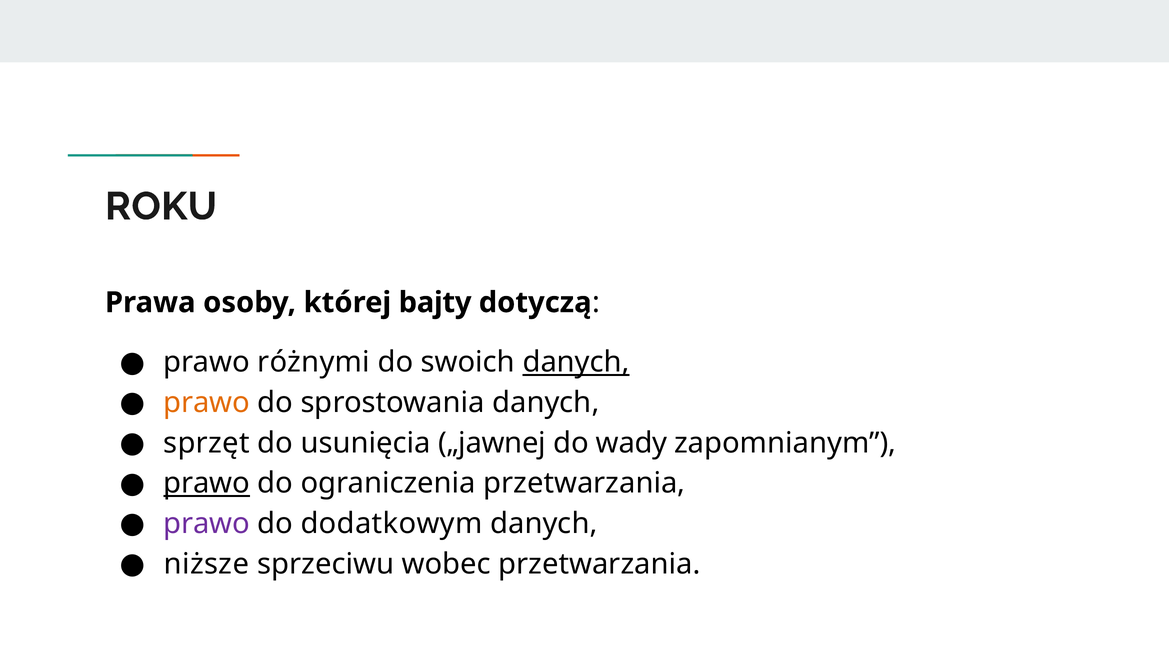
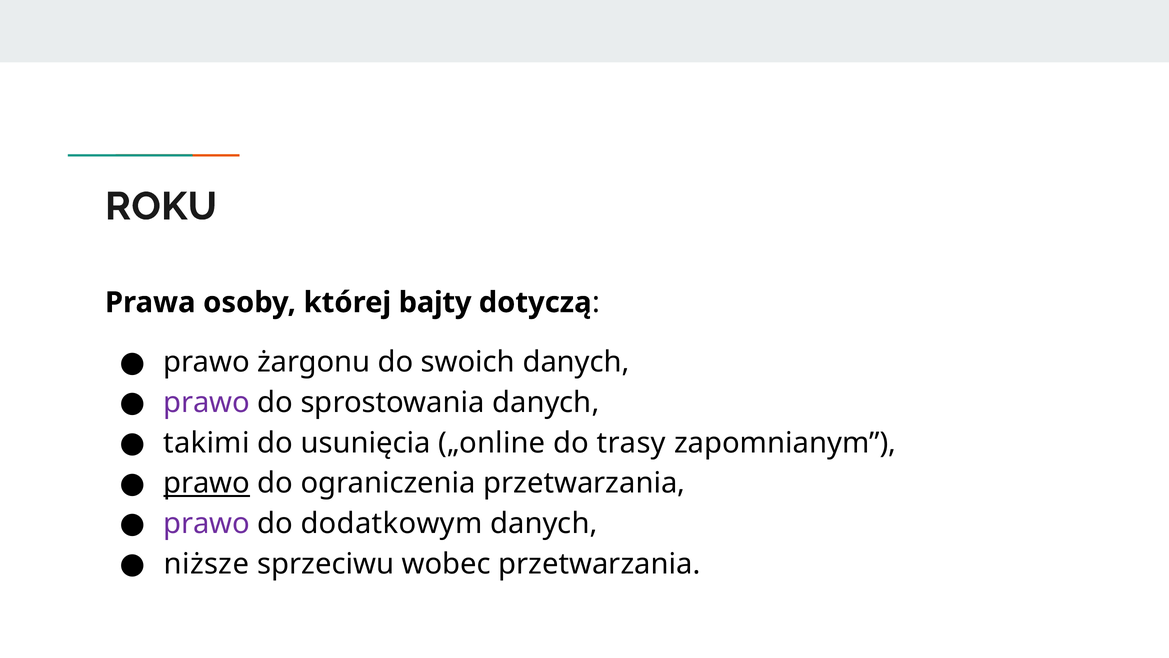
różnymi: różnymi -> żargonu (314, 362)
danych underline: present -> none (576, 362)
prawo colour: orange -> purple (207, 402)
sprzęt: sprzęt -> takimi (206, 443)
„jawnej: „jawnej -> „online (492, 443)
wady: wady -> trasy (631, 443)
